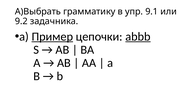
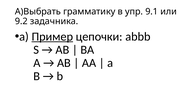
abbb underline: present -> none (138, 37)
